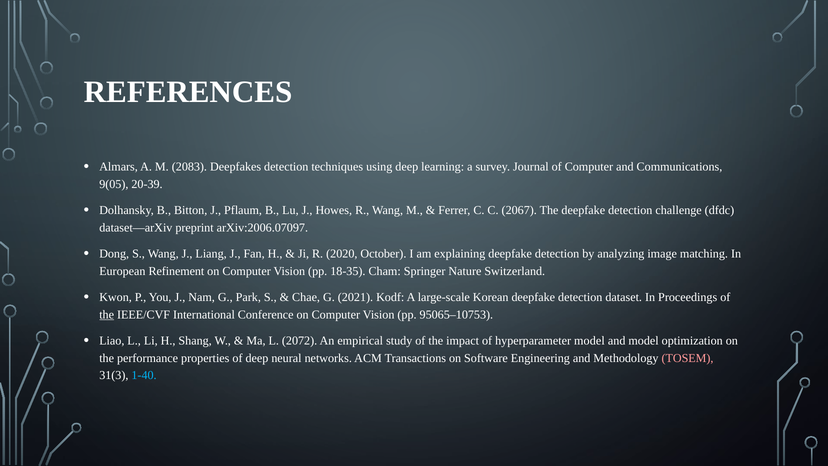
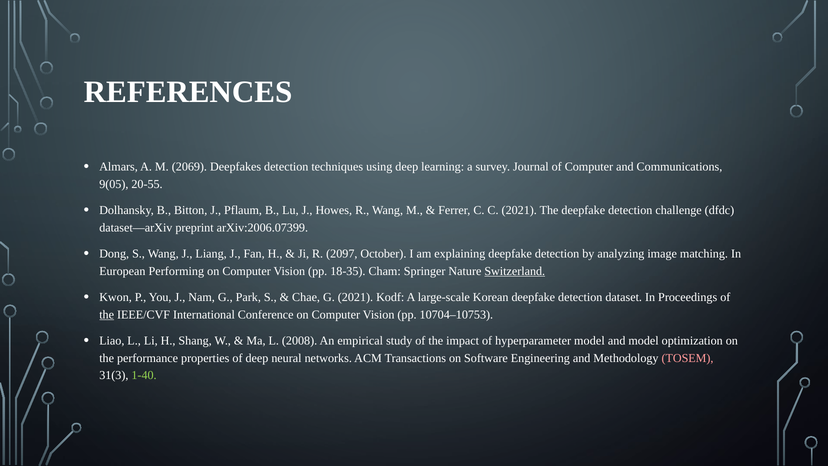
2083: 2083 -> 2069 (189, 167)
20-39: 20-39 -> 20-55 (147, 184)
C 2067: 2067 -> 2021 (519, 210)
arXiv:2006.07097: arXiv:2006.07097 -> arXiv:2006.07399 (262, 228)
2020: 2020 -> 2097 (342, 254)
Refinement: Refinement -> Performing (176, 271)
Switzerland underline: none -> present (515, 271)
95065–10753: 95065–10753 -> 10704–10753 (456, 314)
2072: 2072 -> 2008 (300, 340)
1-40 colour: light blue -> light green (144, 375)
